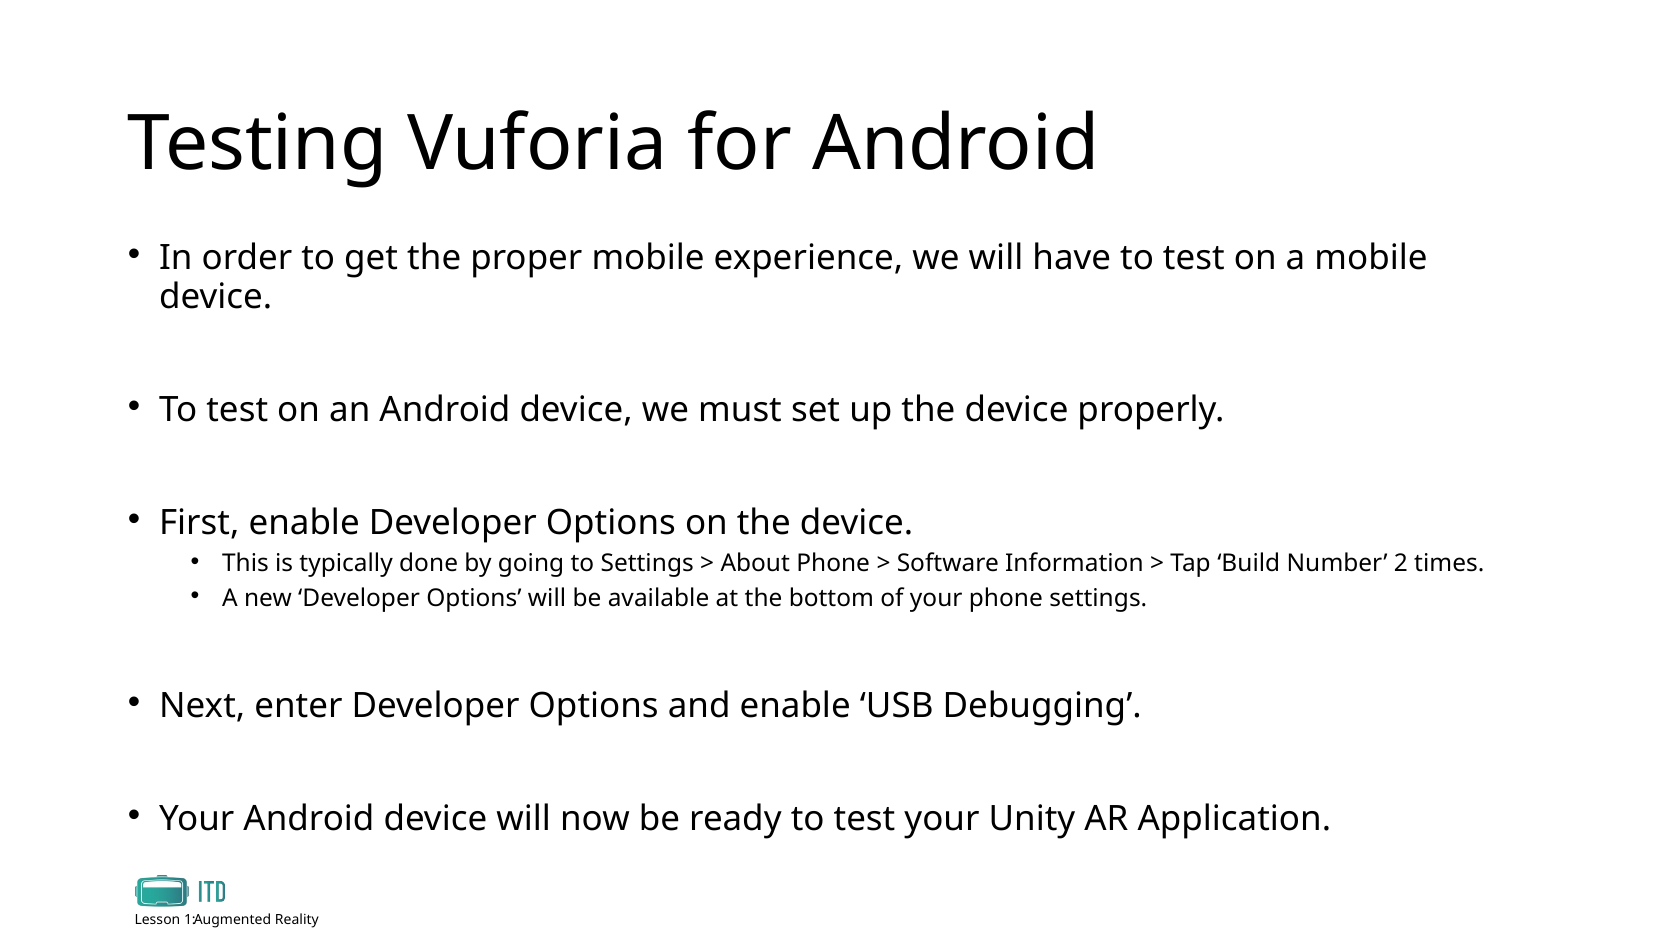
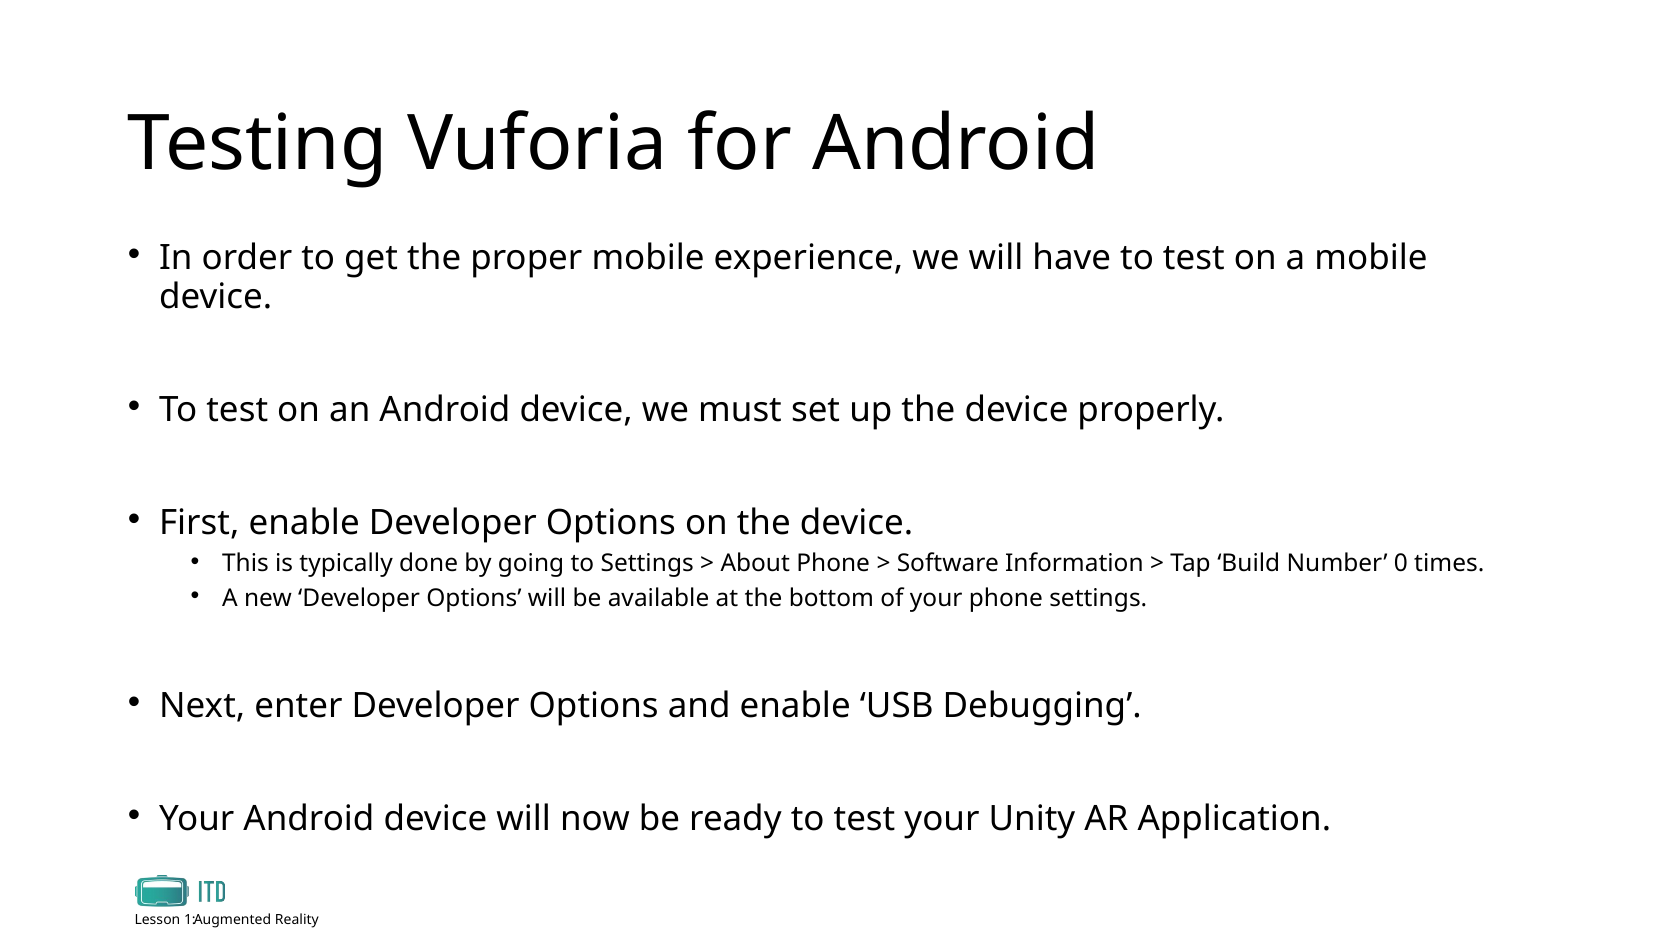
2: 2 -> 0 (1401, 563)
